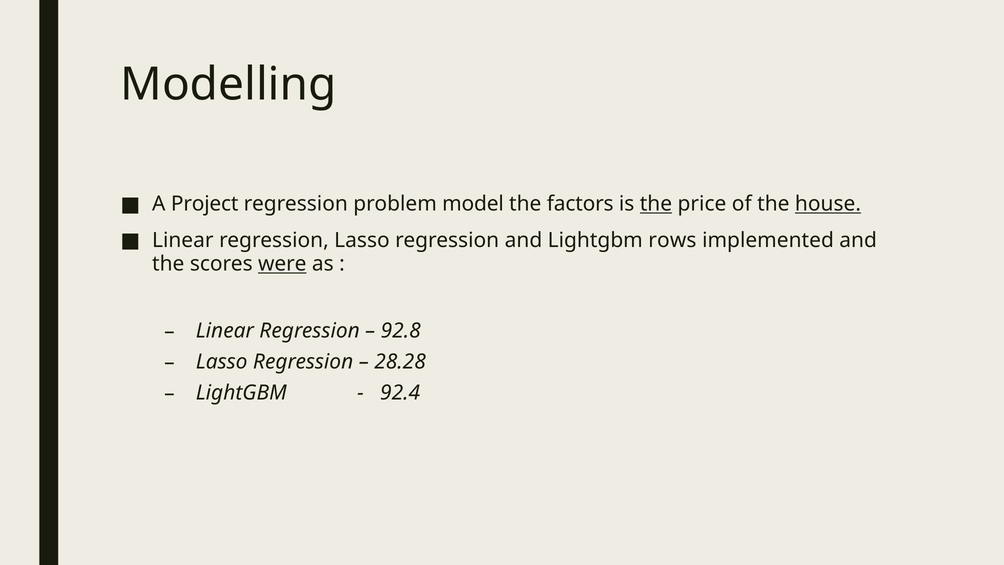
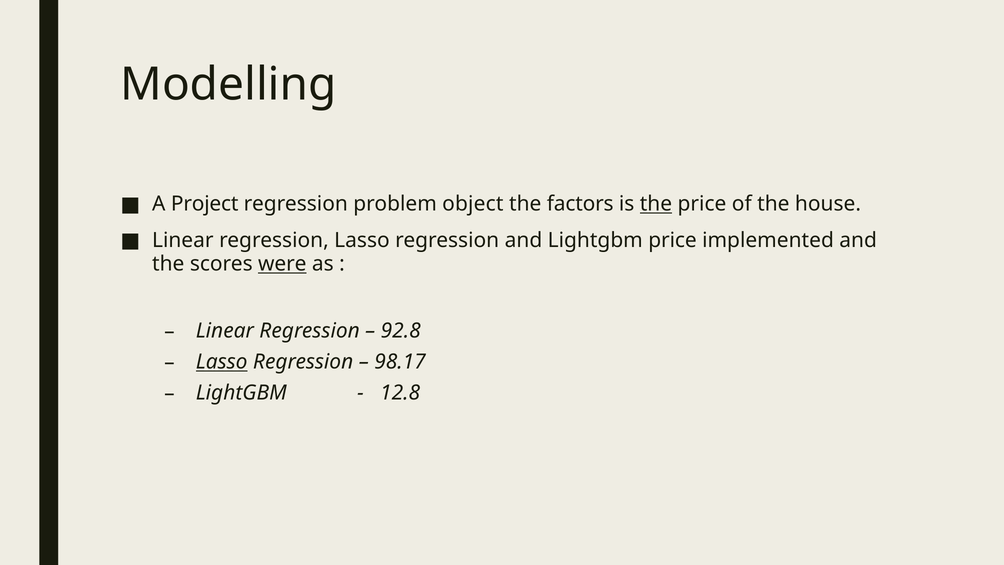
model: model -> object (473, 204)
house underline: present -> none (828, 204)
Lightgbm rows: rows -> price (673, 240)
Lasso underline: none -> present (222, 362)
28.28: 28.28 -> 98.17 (400, 362)
92.4: 92.4 -> 12.8 (400, 393)
